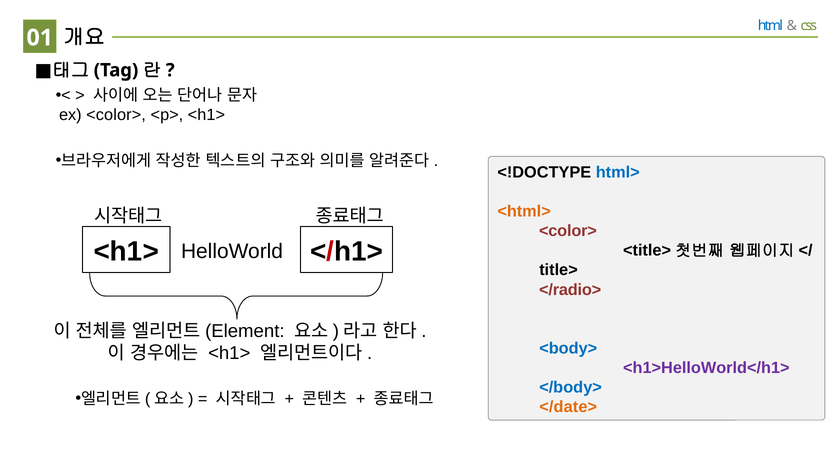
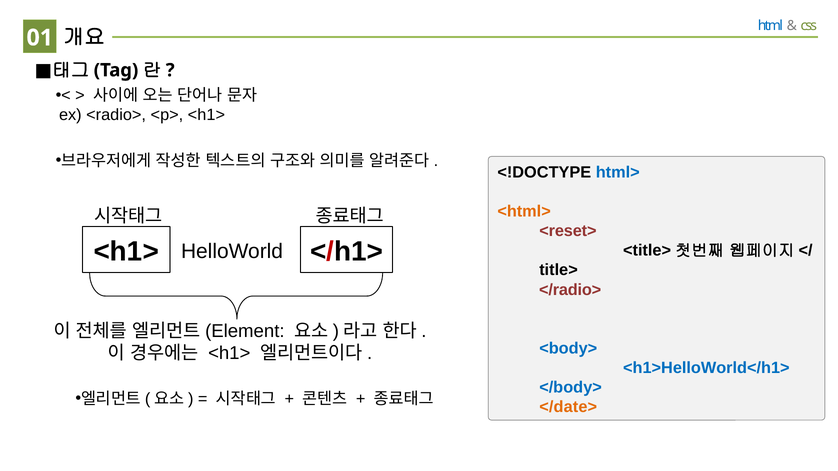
ex <color>: <color> -> <radio> (116, 115)
<color>: <color> -> <reset> (568, 231)
<h1>HelloWorld</h1> colour: purple -> blue (706, 368)
